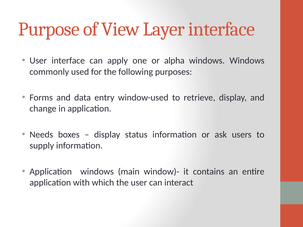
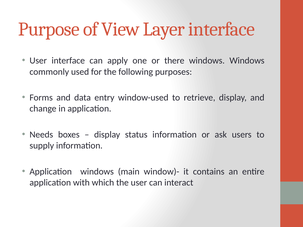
alpha: alpha -> there (174, 61)
